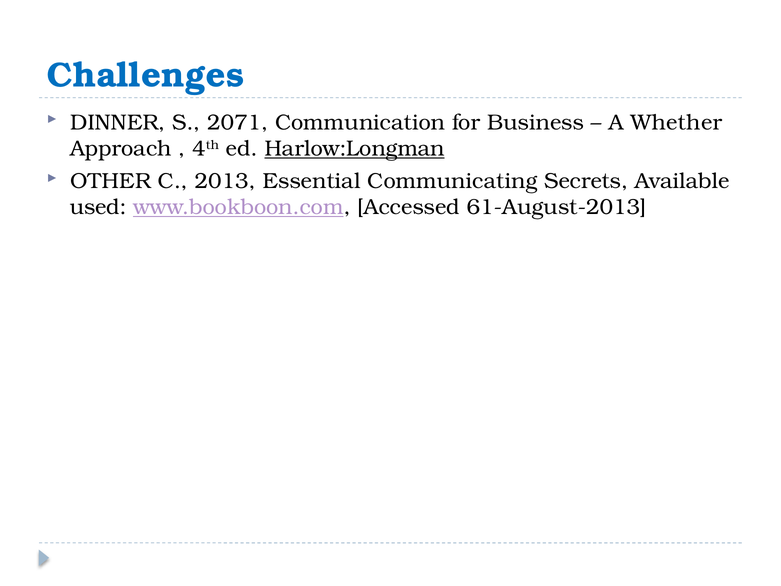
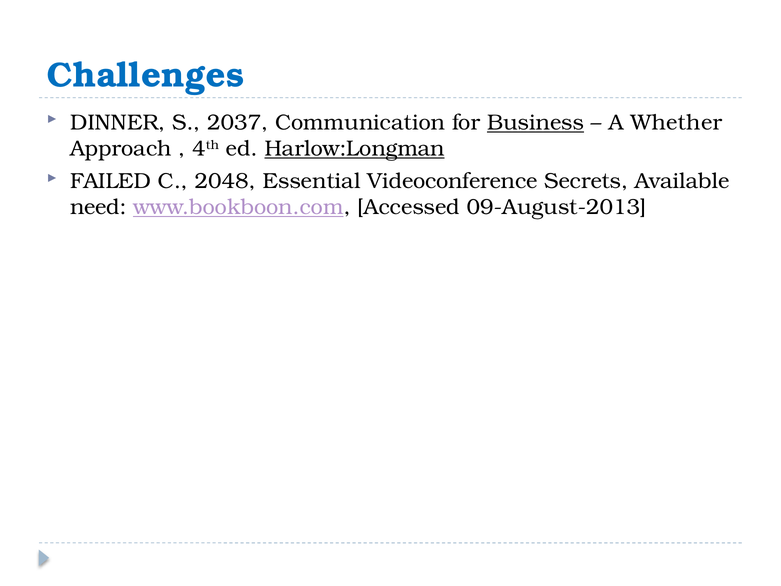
2071: 2071 -> 2037 (238, 123)
Business underline: none -> present (536, 123)
OTHER: OTHER -> FAILED (111, 181)
2013: 2013 -> 2048 (225, 181)
Communicating: Communicating -> Videoconference (452, 181)
used: used -> need (98, 207)
61-August-2013: 61-August-2013 -> 09-August-2013 (557, 207)
